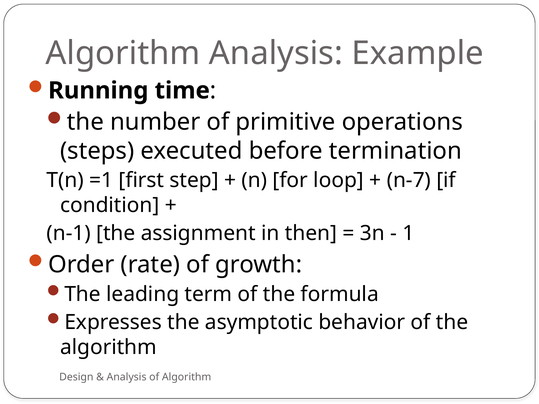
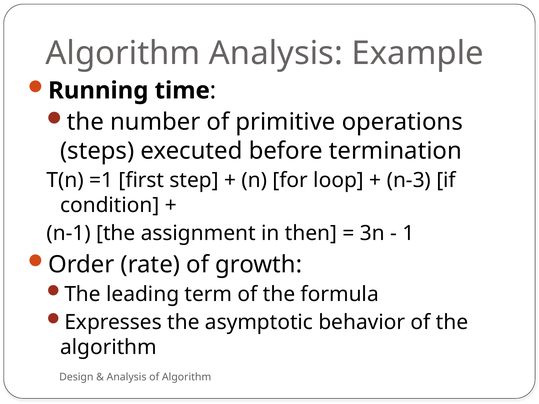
n-7: n-7 -> n-3 (409, 180)
